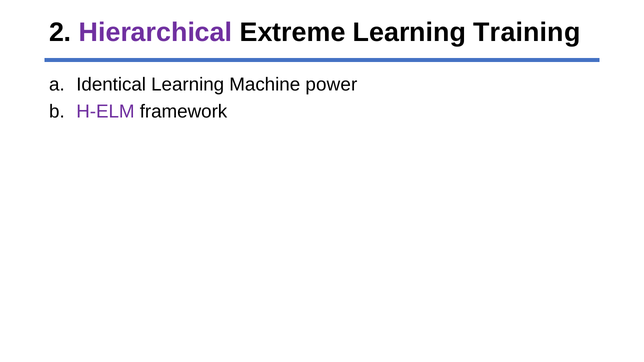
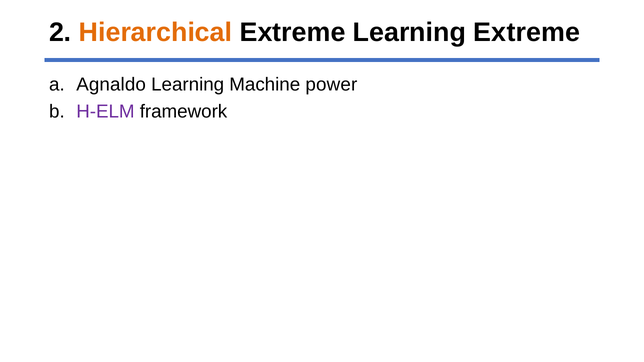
Hierarchical colour: purple -> orange (156, 32)
Learning Training: Training -> Extreme (527, 32)
Identical: Identical -> Agnaldo (111, 84)
